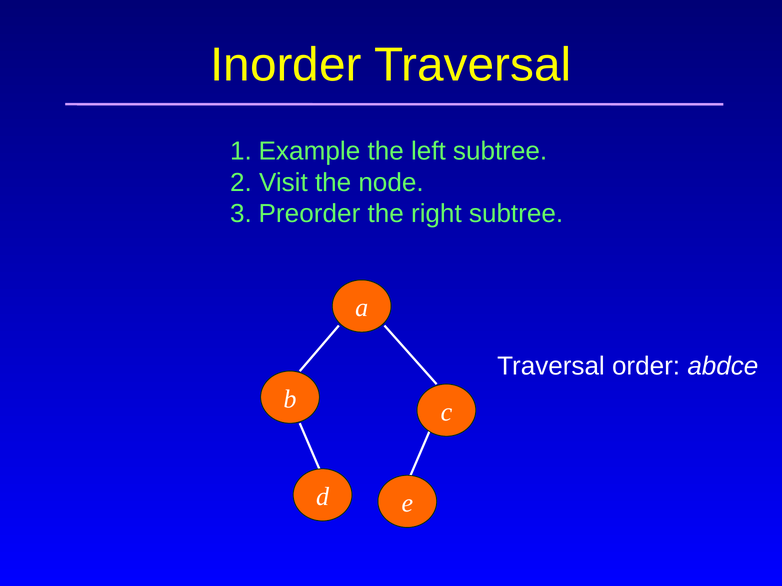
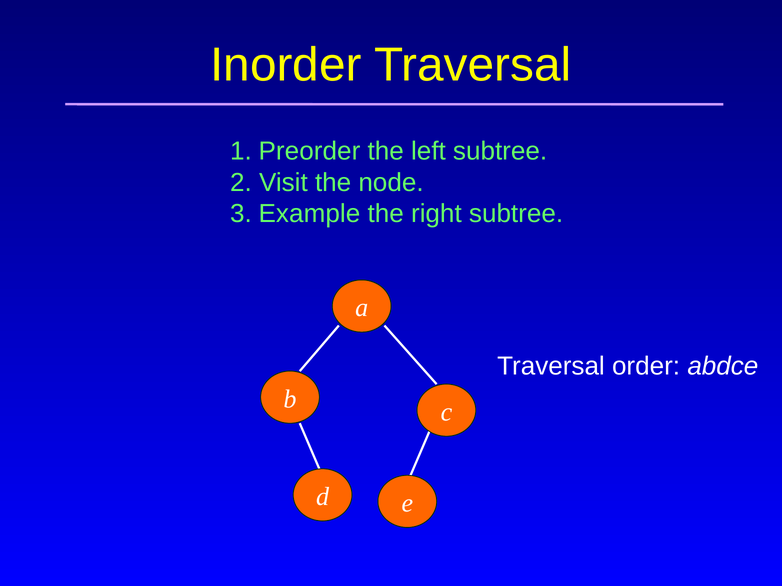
Example: Example -> Preorder (309, 151)
Preorder: Preorder -> Example (309, 214)
